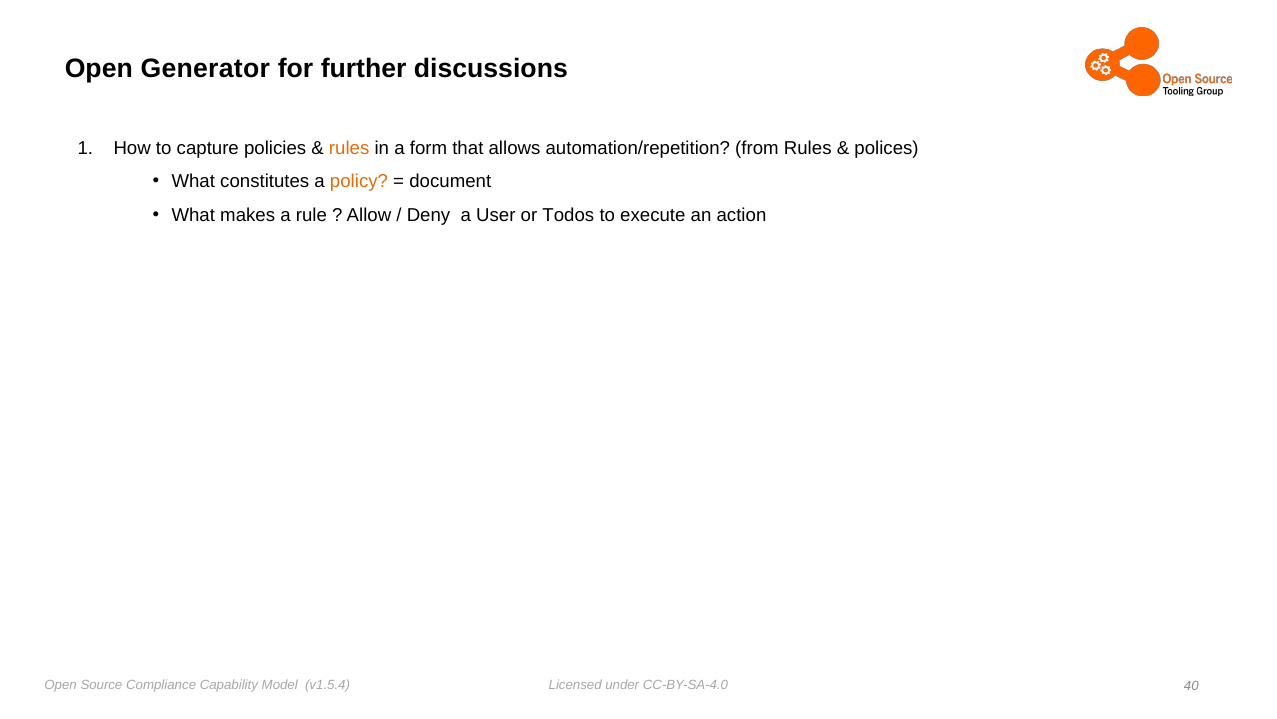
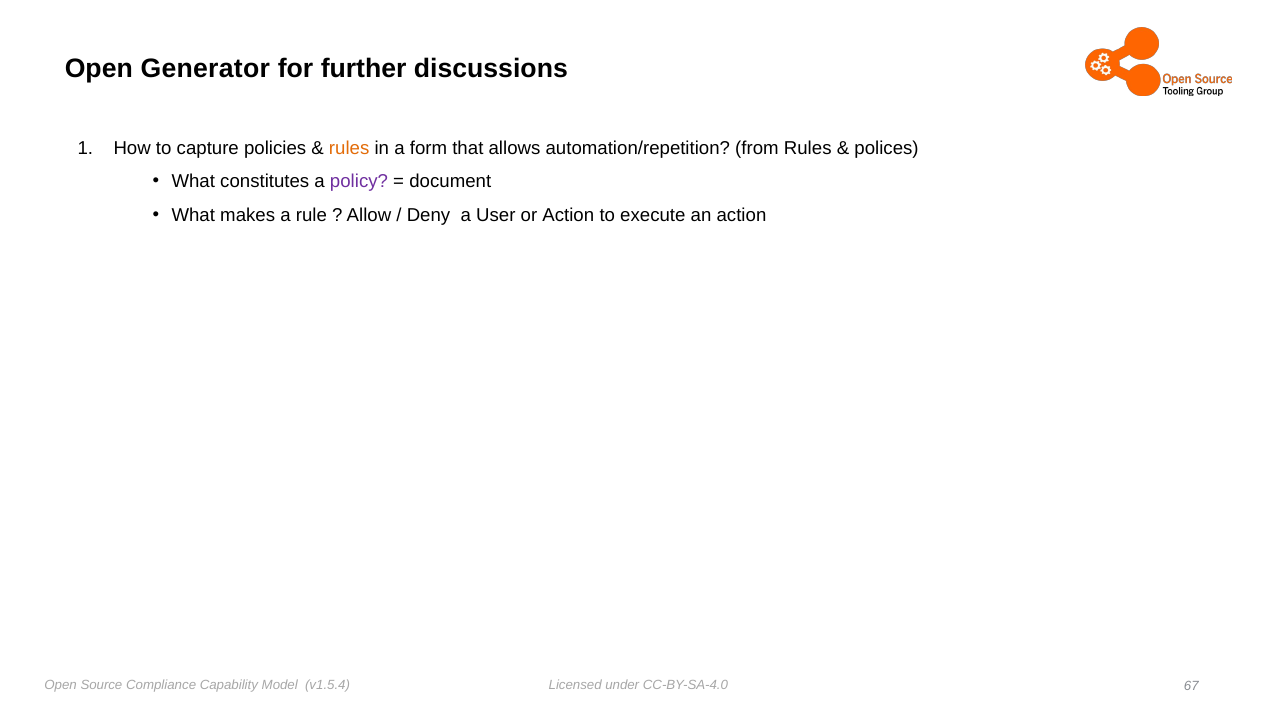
policy colour: orange -> purple (359, 181)
or Todos: Todos -> Action (568, 215)
40: 40 -> 67 (1191, 686)
